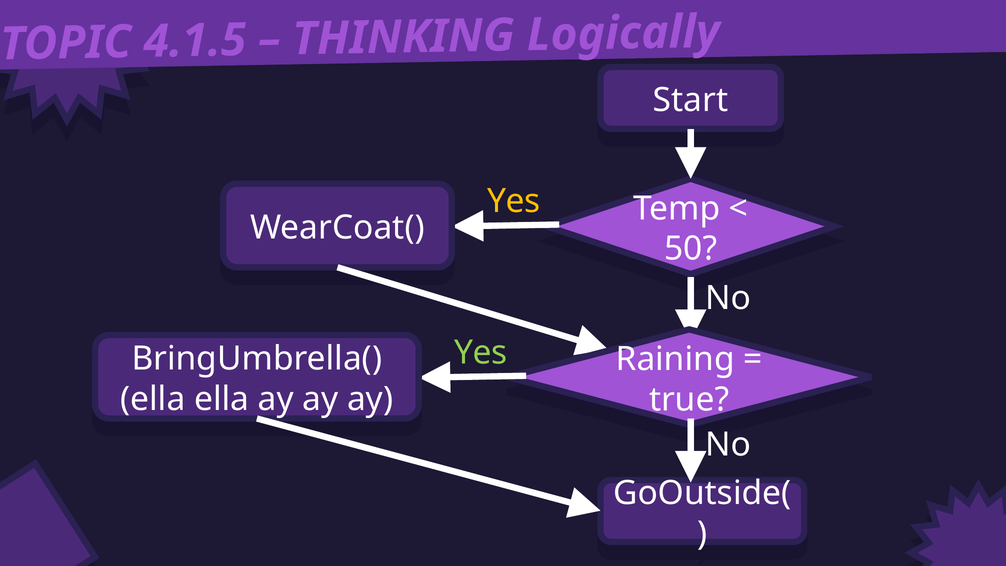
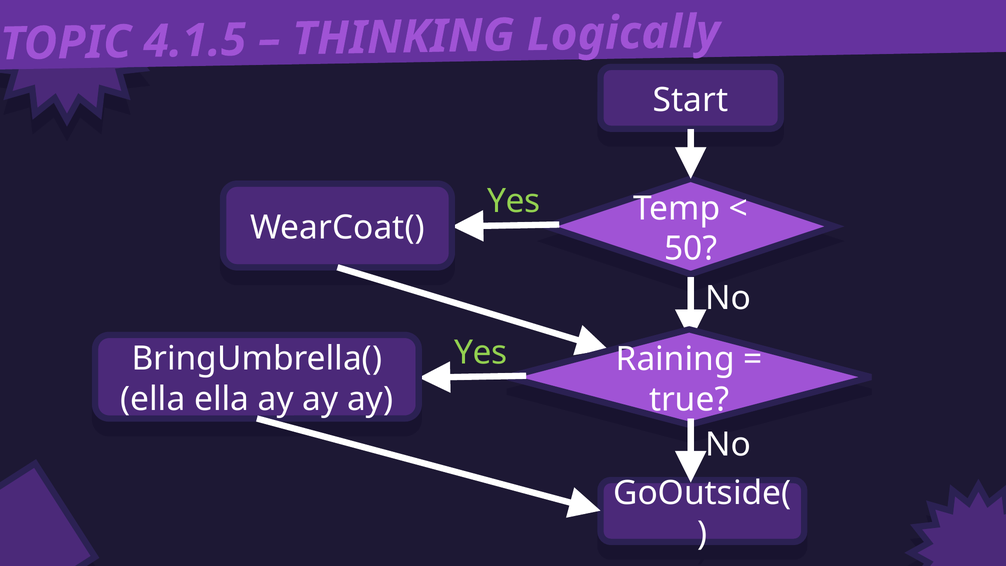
Yes colour: yellow -> light green (514, 201)
